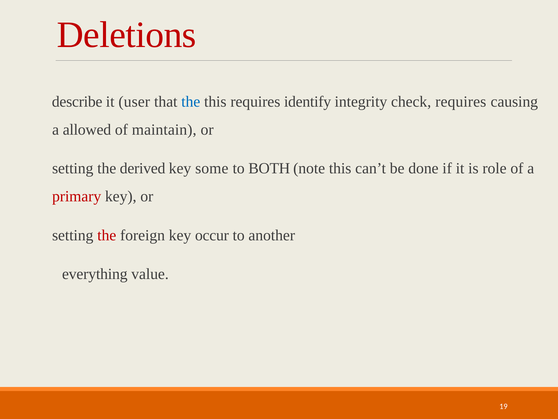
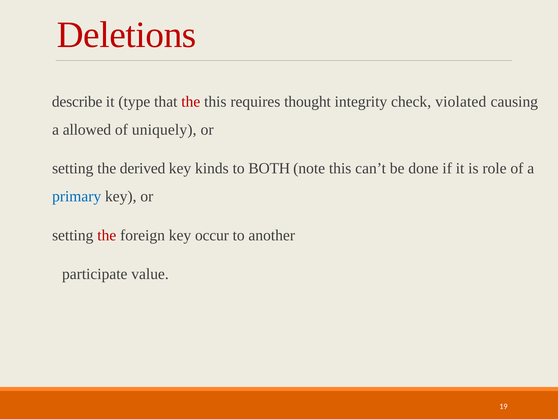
user: user -> type (134, 102)
the colour: blue -> red (191, 102)
identify: identify -> thought (308, 102)
check requires: requires -> violated (461, 102)
maintain: maintain -> uniquely (164, 130)
some: some -> kinds (212, 168)
primary colour: red -> blue (77, 196)
everything: everything -> participate (95, 274)
